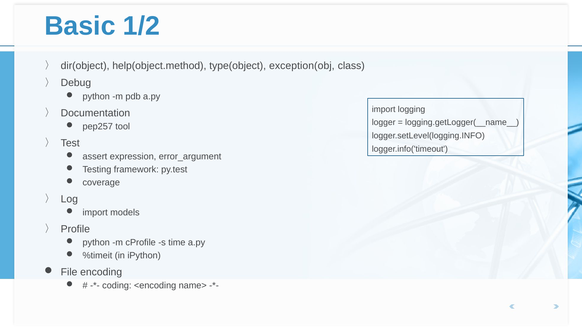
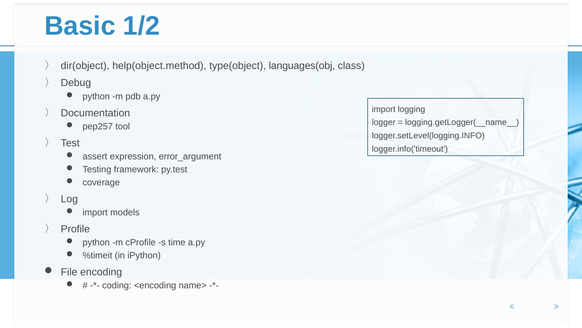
exception(obj: exception(obj -> languages(obj (302, 66)
